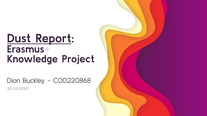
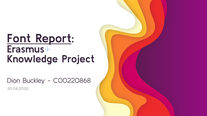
Dust: Dust -> Font (19, 39)
